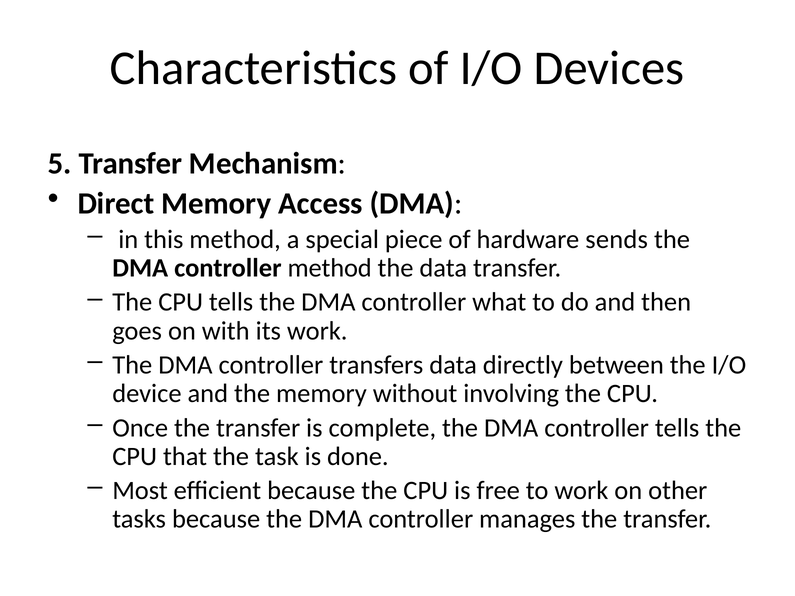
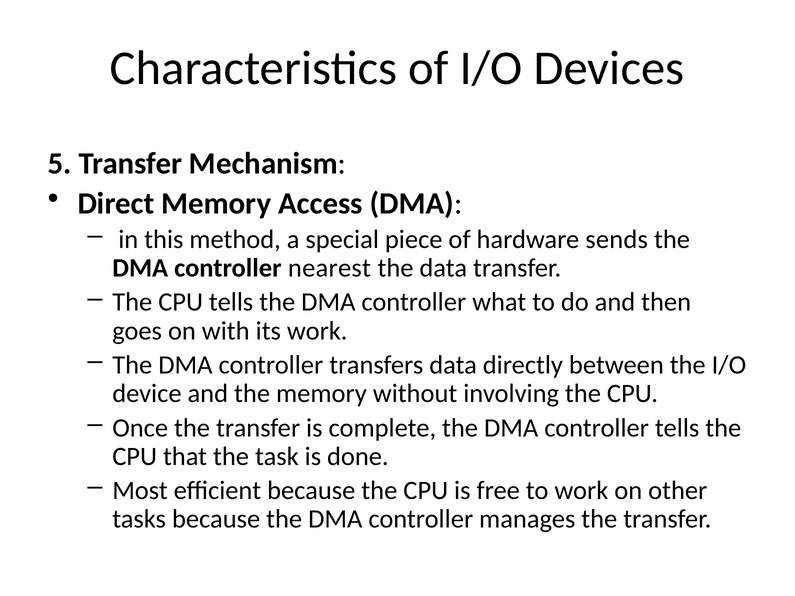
controller method: method -> nearest (329, 268)
